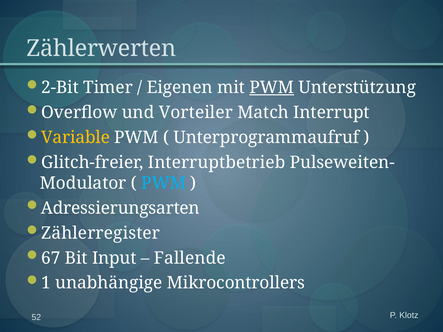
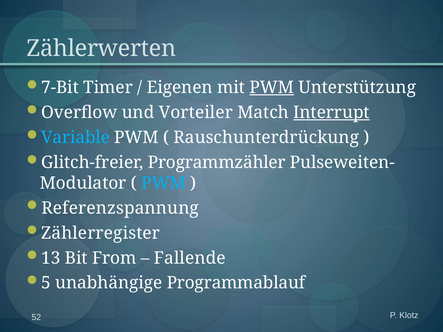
2-Bit: 2-Bit -> 7-Bit (60, 88)
Interrupt underline: none -> present (331, 113)
Variable colour: yellow -> light blue (76, 138)
Unterprogrammaufruf: Unterprogrammaufruf -> Rauschunterdrückung (266, 138)
Interruptbetrieb: Interruptbetrieb -> Programmzähler (217, 163)
Adressierungsarten: Adressierungsarten -> Referenzspannung (120, 208)
67: 67 -> 13 (51, 258)
Input: Input -> From (114, 258)
1: 1 -> 5 (46, 283)
Mikrocontrollers: Mikrocontrollers -> Programmablauf (236, 283)
